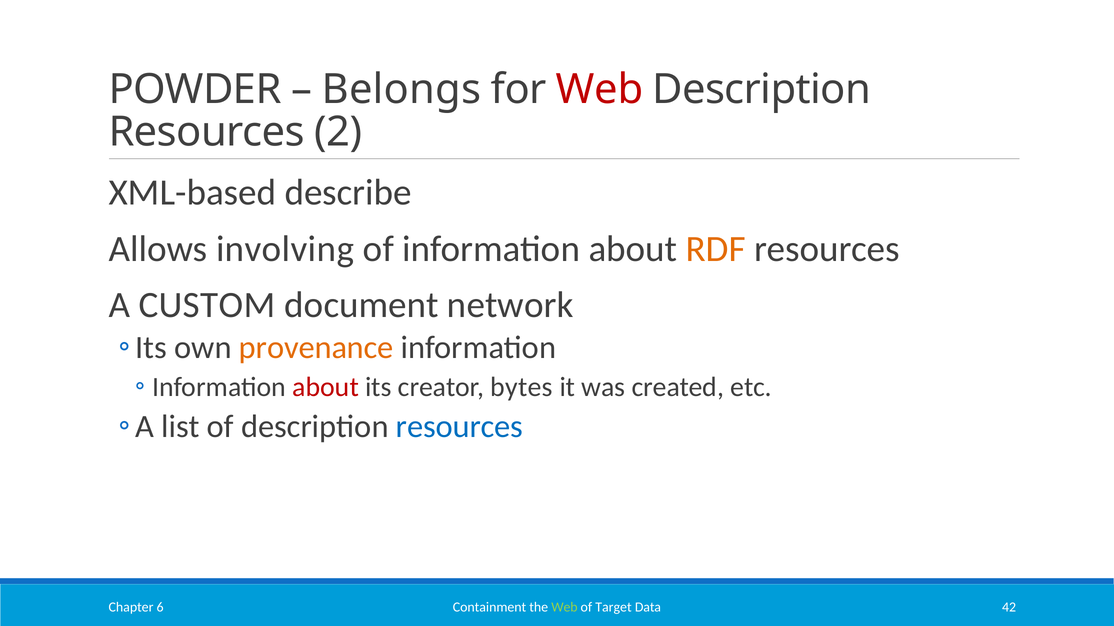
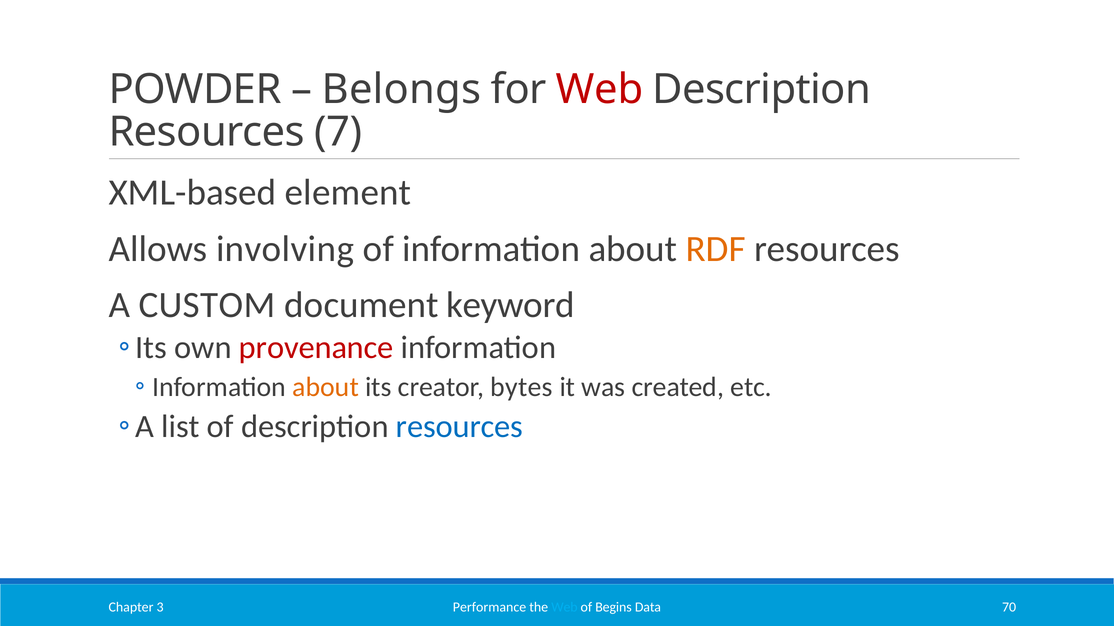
2: 2 -> 7 (338, 132)
describe: describe -> element (348, 193)
network: network -> keyword (510, 305)
provenance colour: orange -> red (316, 348)
about colour: red -> orange (326, 387)
Containment: Containment -> Performance (490, 608)
Web colour: light green -> light blue (564, 608)
Target: Target -> Begins (614, 608)
42: 42 -> 70 (1009, 608)
6: 6 -> 3 (160, 608)
